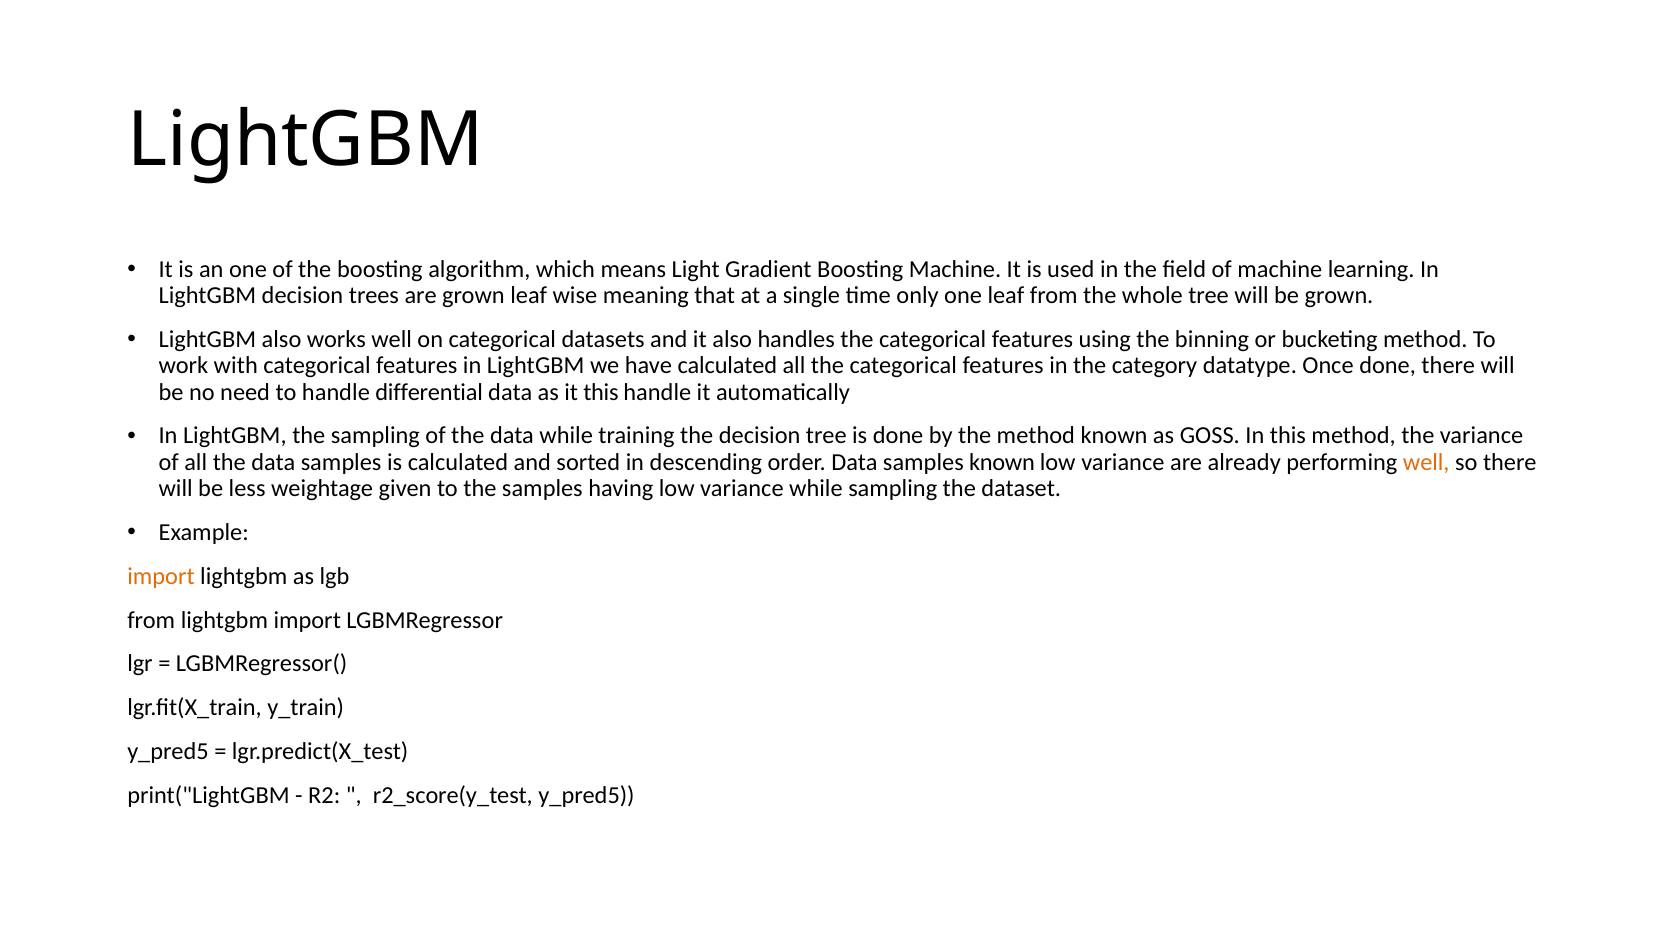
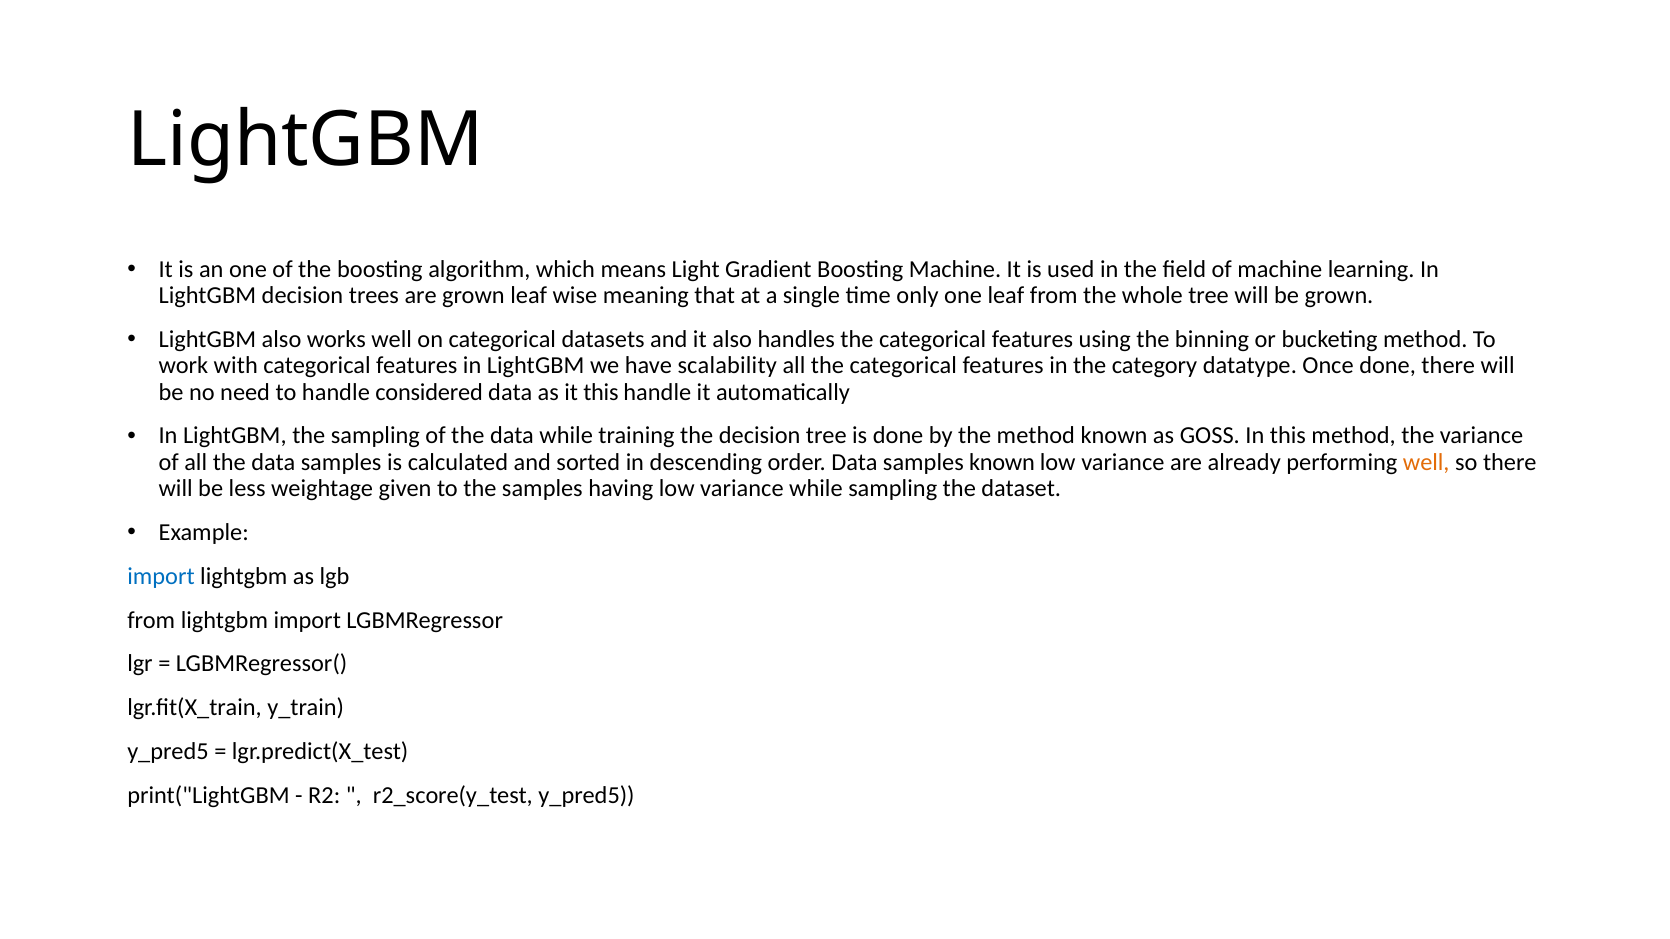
have calculated: calculated -> scalability (727, 366)
differential: differential -> considered (429, 392)
import colour: orange -> blue (161, 576)
